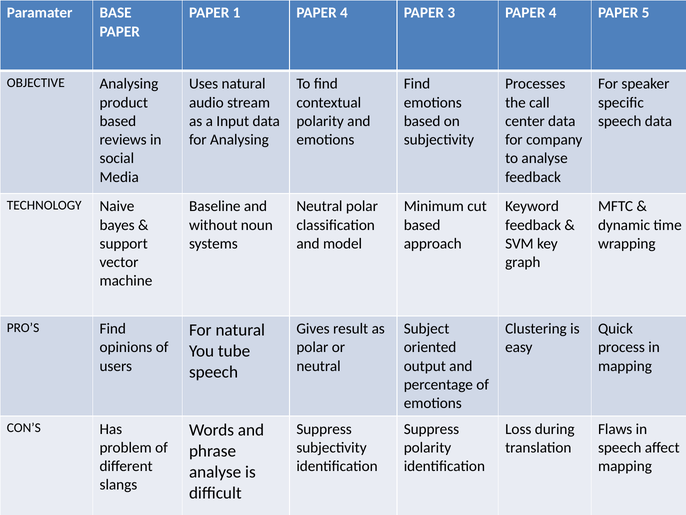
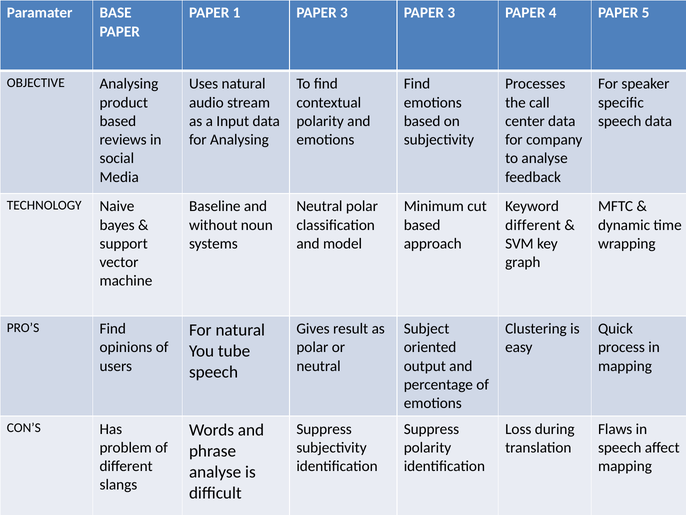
1 PAPER 4: 4 -> 3 (344, 13)
feedback: feedback -> different (533, 225)
